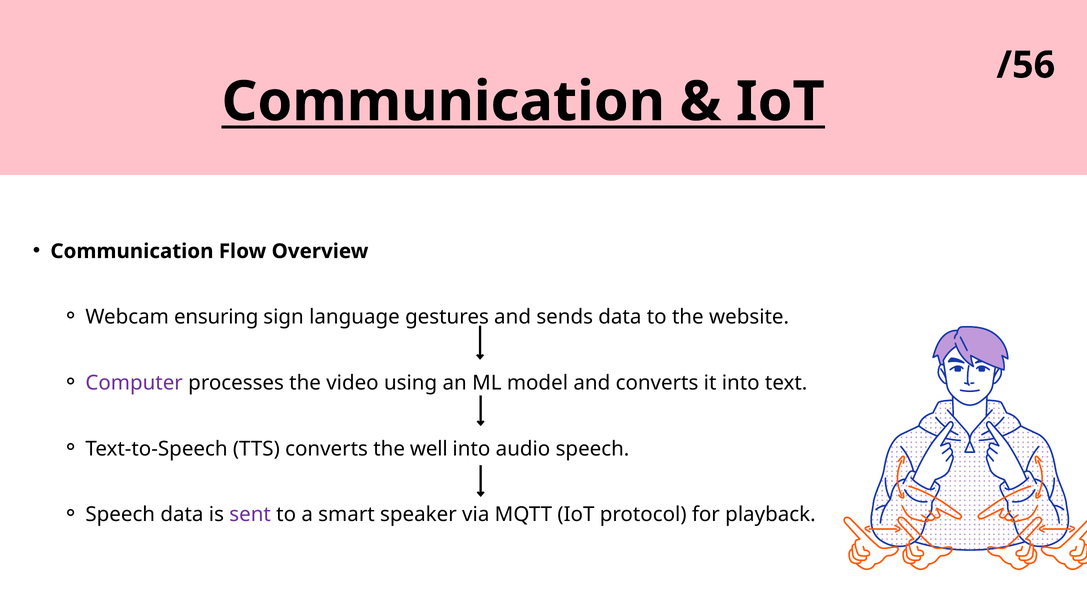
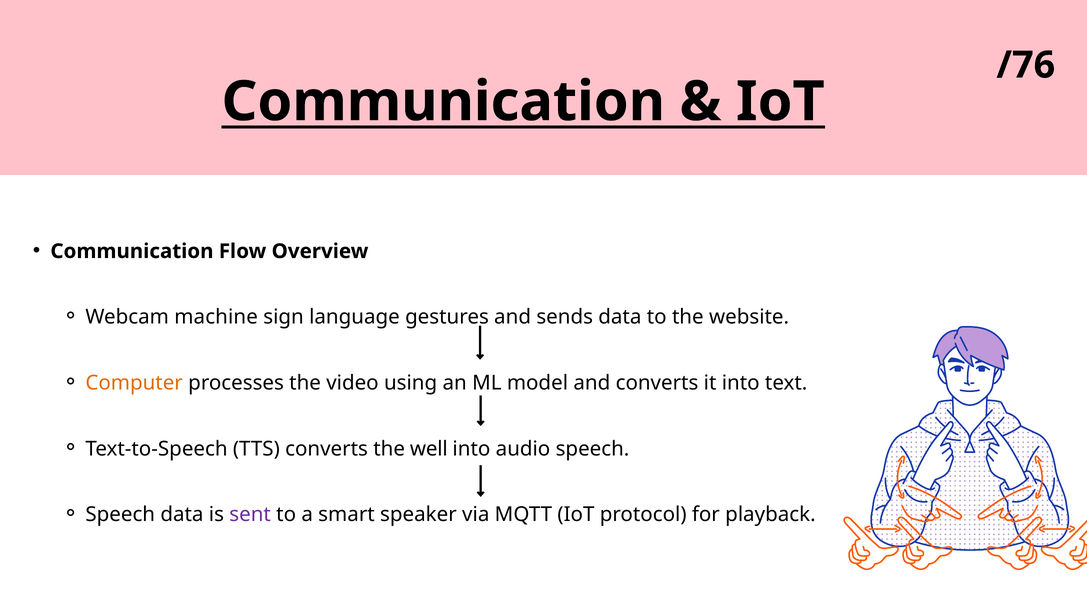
/56: /56 -> /76 (1026, 65)
ensuring: ensuring -> machine (216, 317)
Computer colour: purple -> orange (134, 383)
